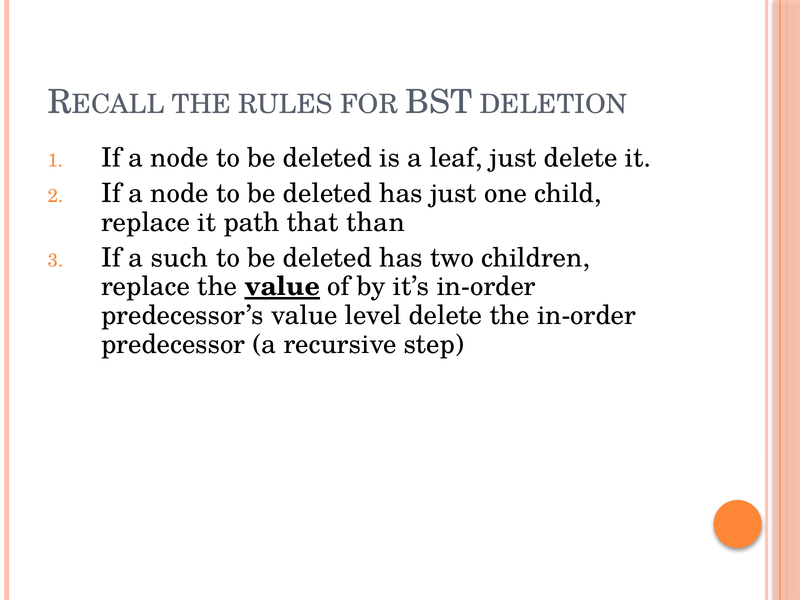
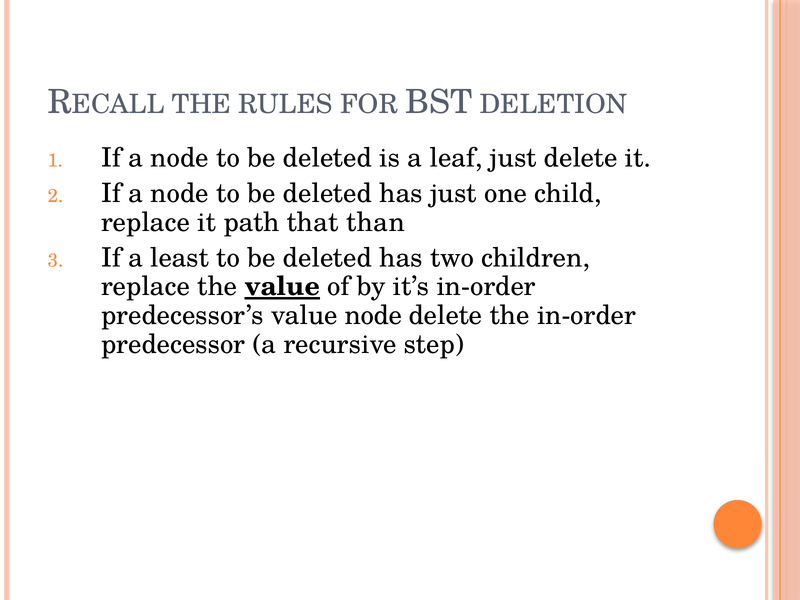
such: such -> least (180, 258)
value level: level -> node (373, 315)
